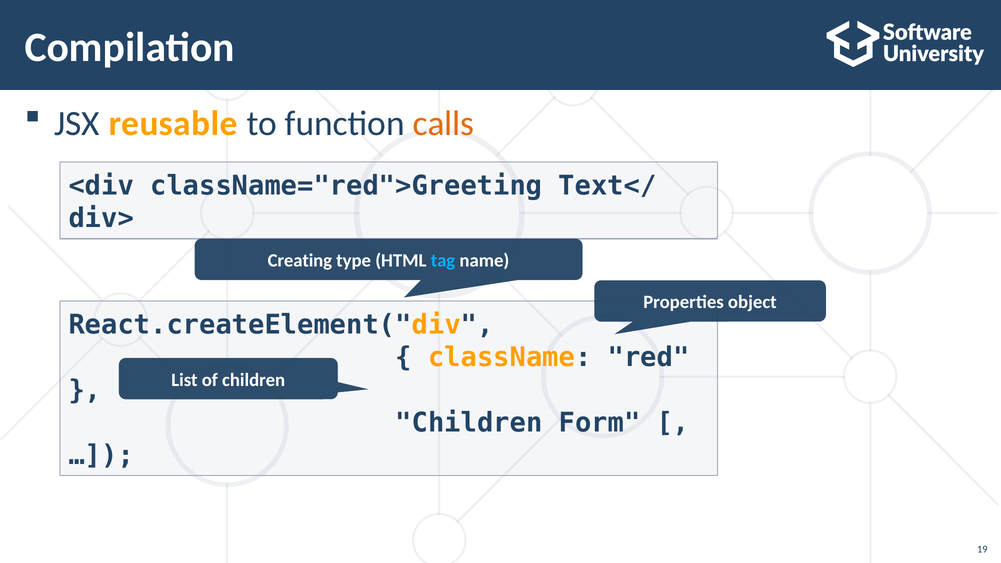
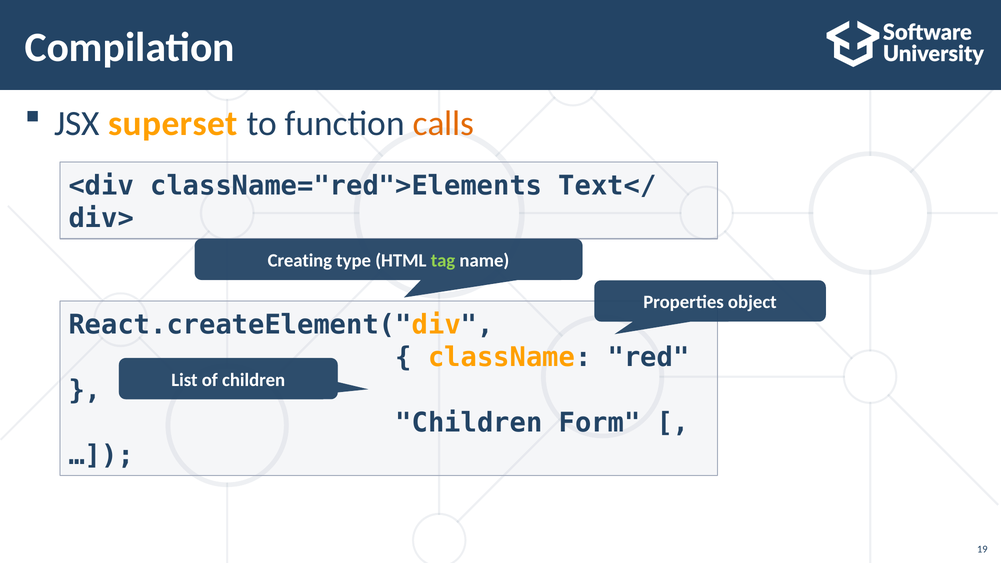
reusable: reusable -> superset (173, 123)
className="red">Greeting: className="red">Greeting -> className="red">Elements (346, 186)
tag colour: light blue -> light green (443, 261)
